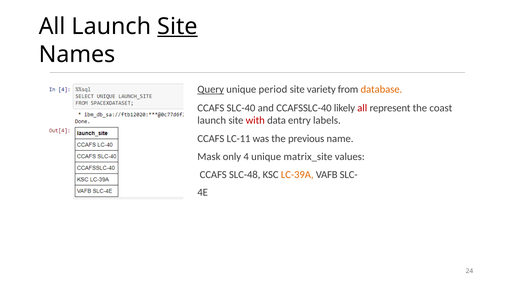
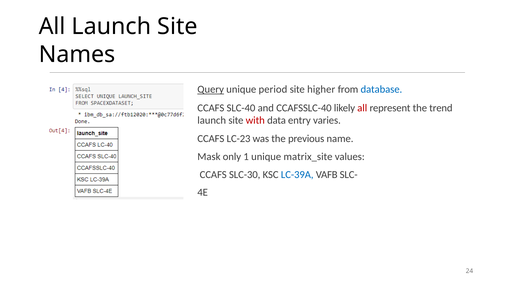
Site underline: present -> none (177, 26)
variety: variety -> higher (321, 89)
database colour: orange -> blue (381, 89)
coast: coast -> trend (441, 108)
labels: labels -> varies (327, 120)
LC-11: LC-11 -> LC-23 (239, 139)
4: 4 -> 1 (246, 156)
SLC-48: SLC-48 -> SLC-30 (245, 174)
LC-39A colour: orange -> blue (297, 174)
